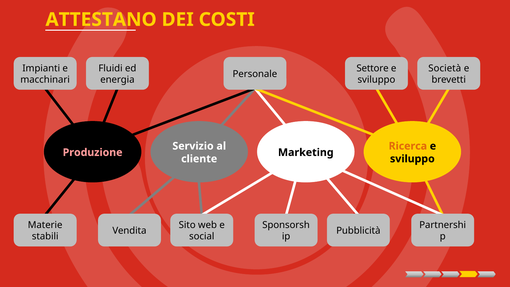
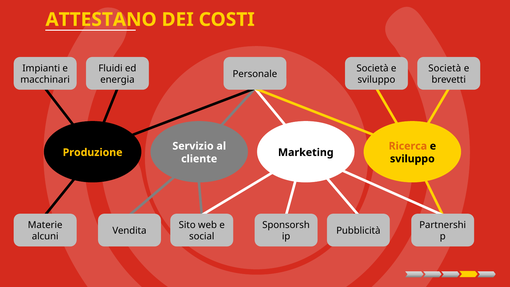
Settore: Settore -> Società (373, 68)
Produzione colour: pink -> yellow (93, 152)
stabili: stabili -> alcuni (45, 236)
